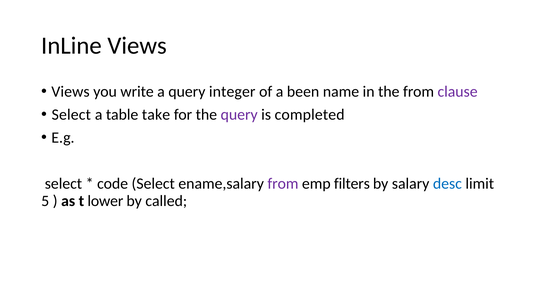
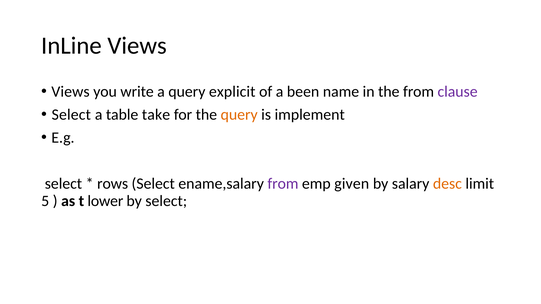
integer: integer -> explicit (232, 92)
query colour: purple -> orange (239, 115)
completed: completed -> implement (310, 115)
code: code -> rows (113, 184)
filters: filters -> given (352, 184)
desc colour: blue -> orange (447, 184)
by called: called -> select (166, 201)
